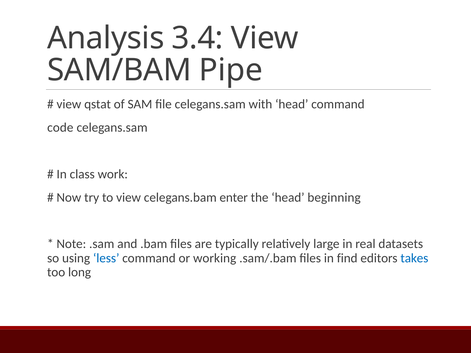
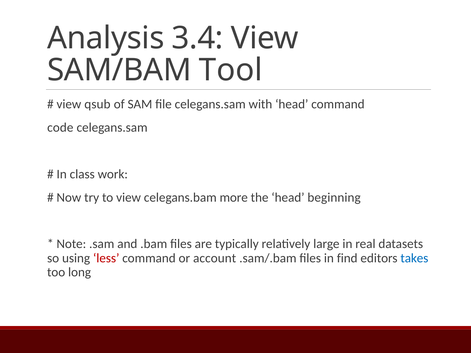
Pipe: Pipe -> Tool (231, 70)
qstat: qstat -> qsub (97, 104)
enter: enter -> more (234, 198)
less colour: blue -> red (106, 258)
working: working -> account (215, 258)
